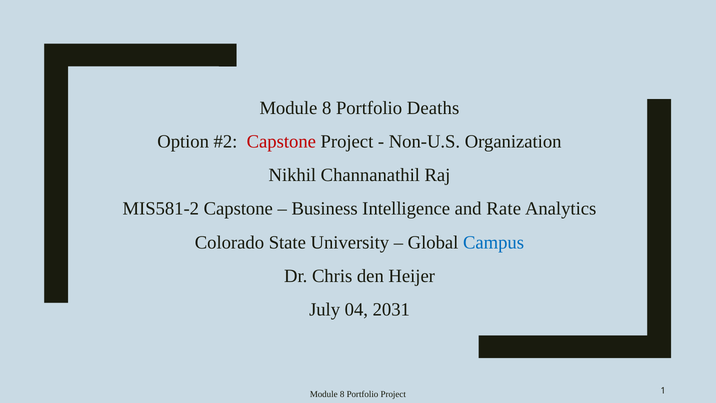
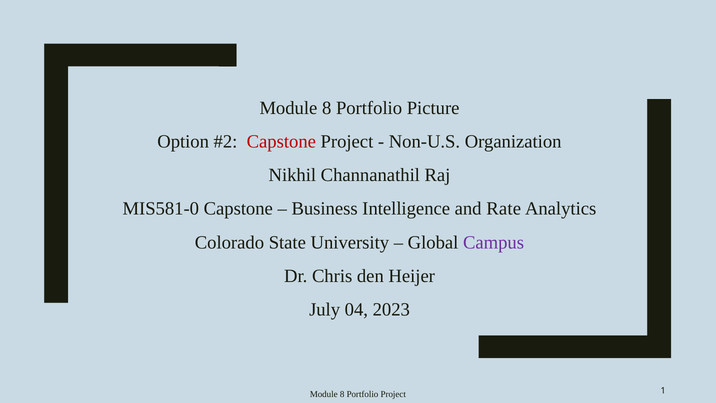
Deaths: Deaths -> Picture (433, 108)
MIS581-2: MIS581-2 -> MIS581-0 (161, 209)
Campus colour: blue -> purple (494, 242)
2031: 2031 -> 2023 (391, 309)
